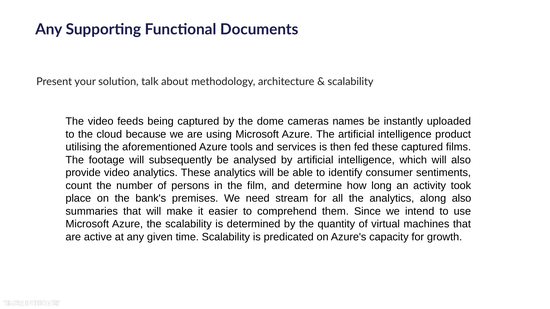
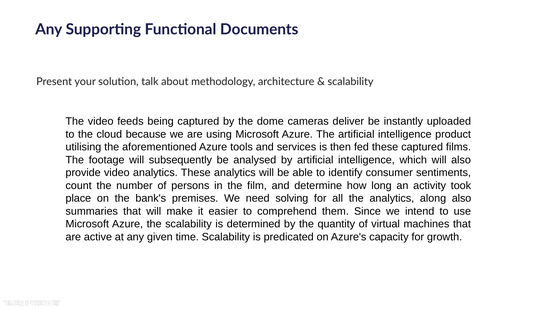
names: names -> deliver (348, 122)
stream: stream -> solving (292, 199)
